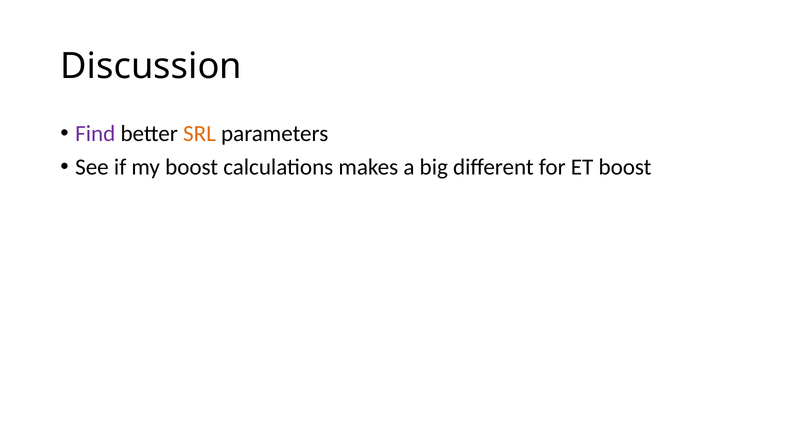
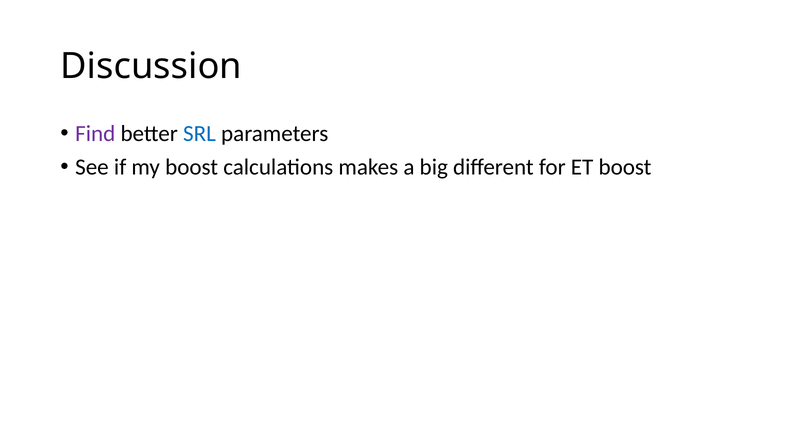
SRL colour: orange -> blue (199, 134)
